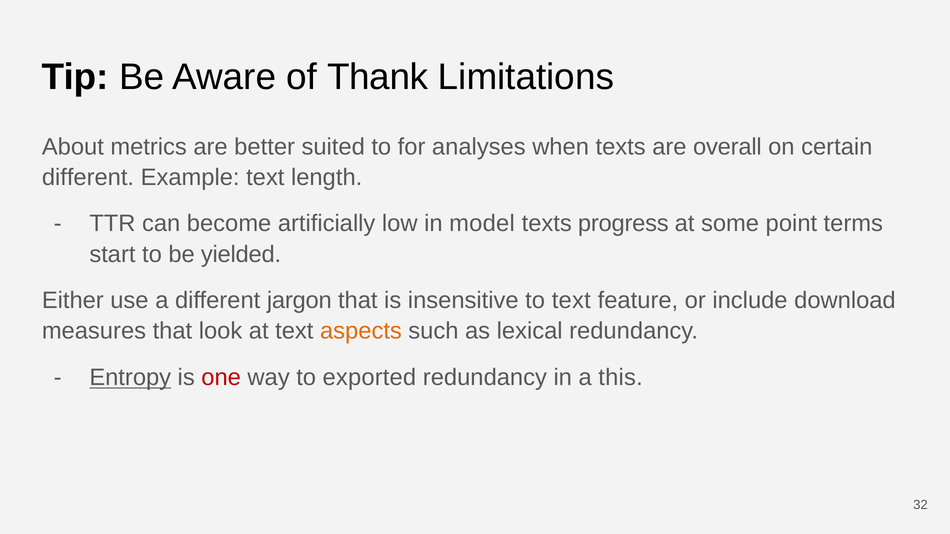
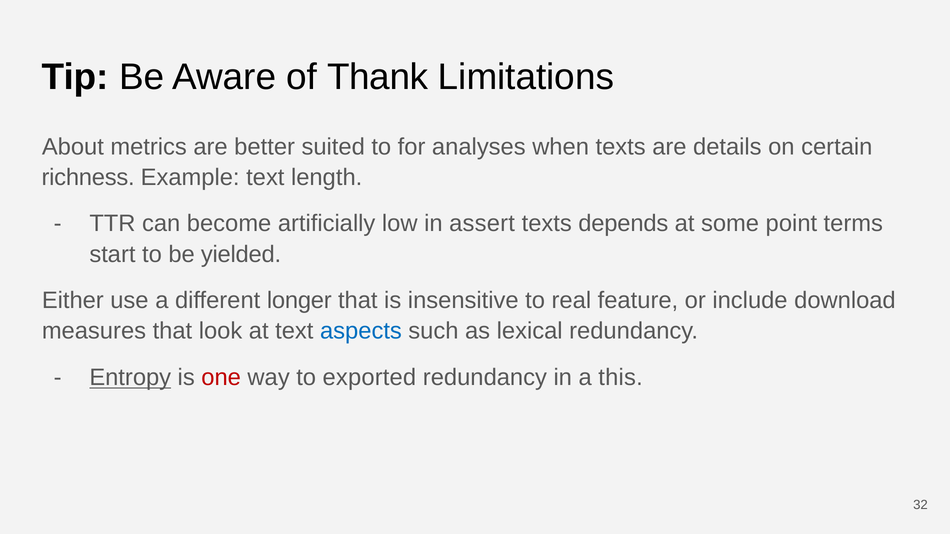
overall: overall -> details (727, 147)
different: different -> richness (88, 177)
model: model -> assert (482, 224)
progress: progress -> depends (623, 224)
jargon: jargon -> longer (299, 301)
to text: text -> real (571, 301)
aspects colour: orange -> blue (361, 331)
